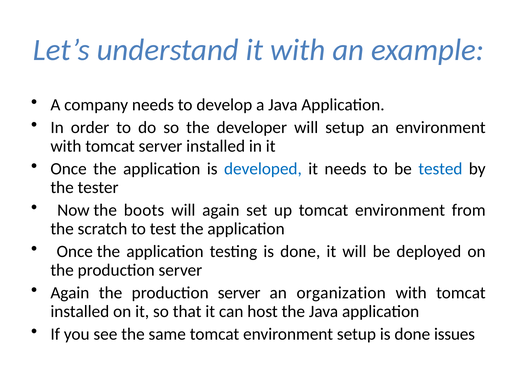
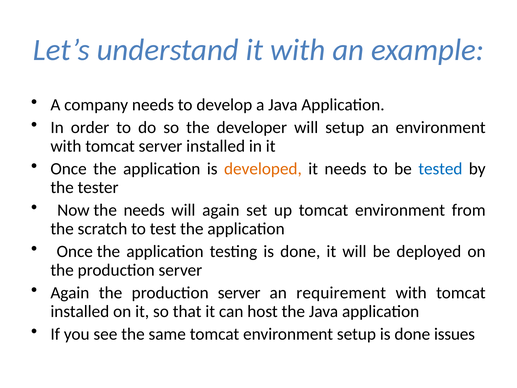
developed colour: blue -> orange (263, 169)
the boots: boots -> needs (144, 210)
organization: organization -> requirement (341, 293)
